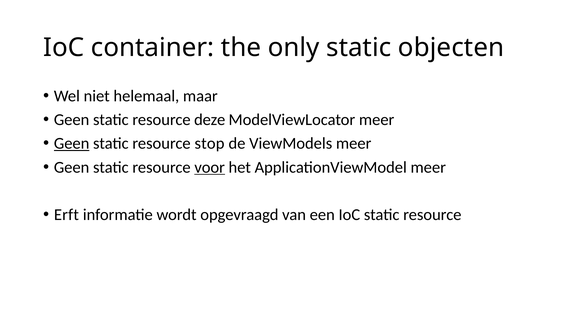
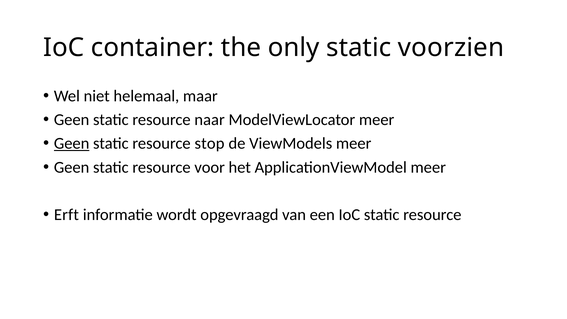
objecten: objecten -> voorzien (451, 48)
deze: deze -> naar (210, 120)
voor underline: present -> none (210, 167)
